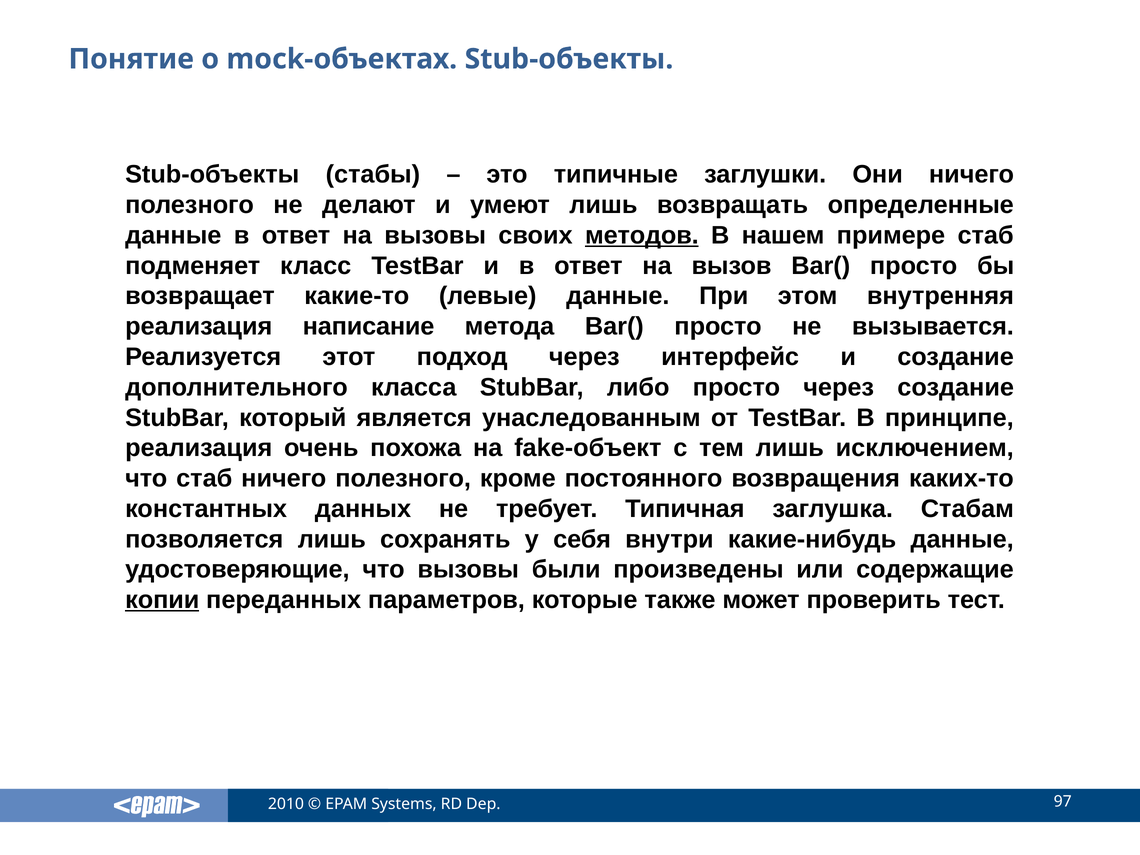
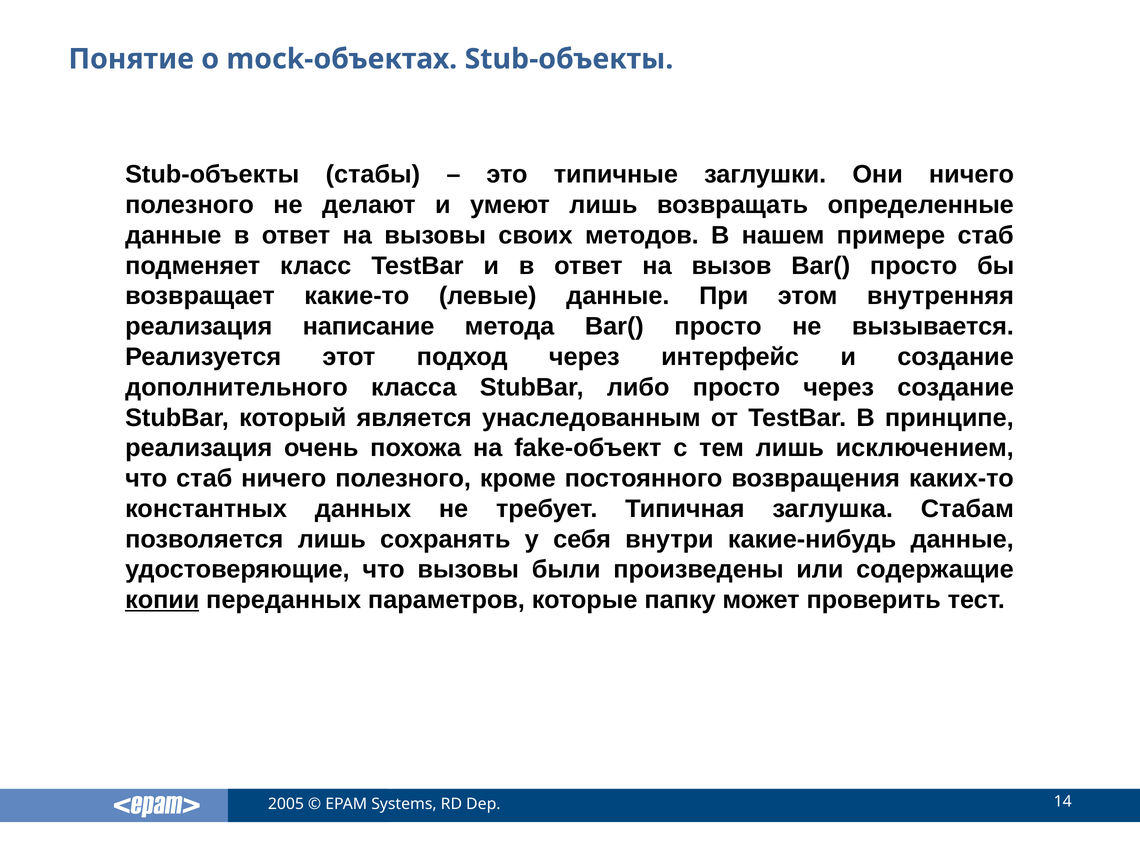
методов underline: present -> none (642, 235)
также: также -> папку (680, 600)
2010: 2010 -> 2005 (286, 804)
97: 97 -> 14 (1063, 802)
